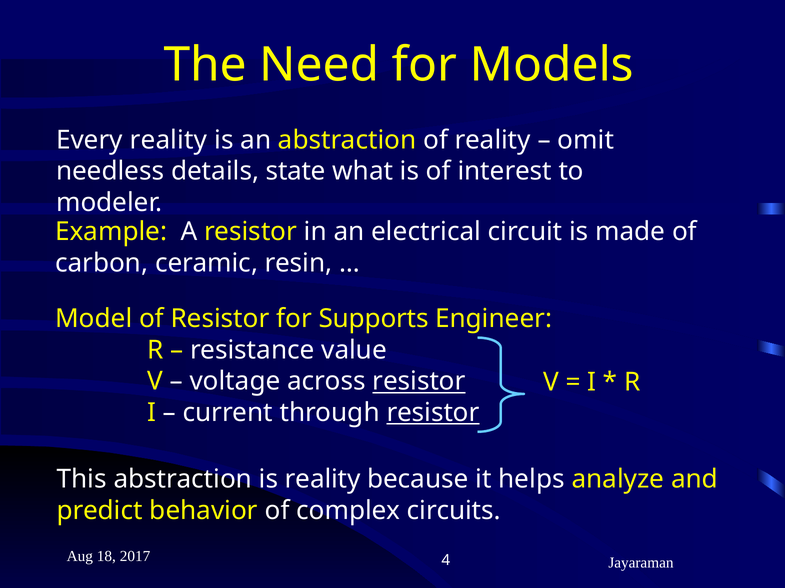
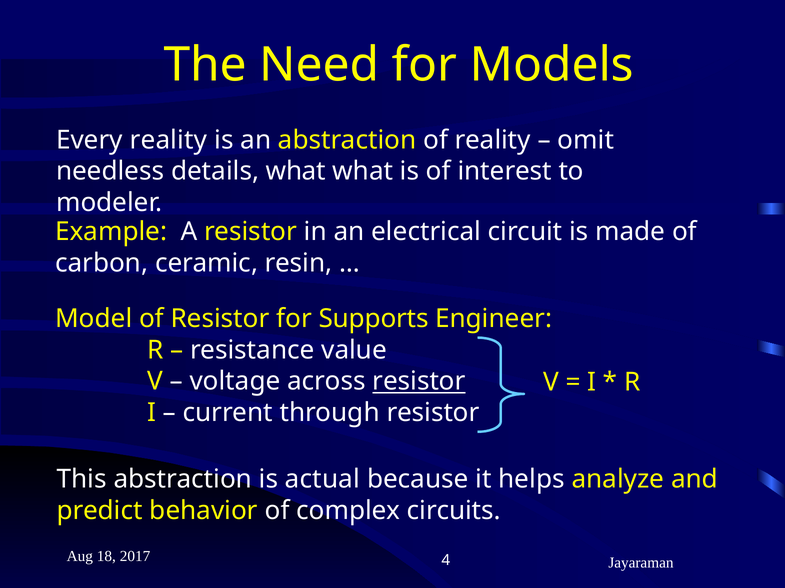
details state: state -> what (296, 171)
resistor underline: present -> none (433, 413)
is reality: reality -> actual (322, 480)
